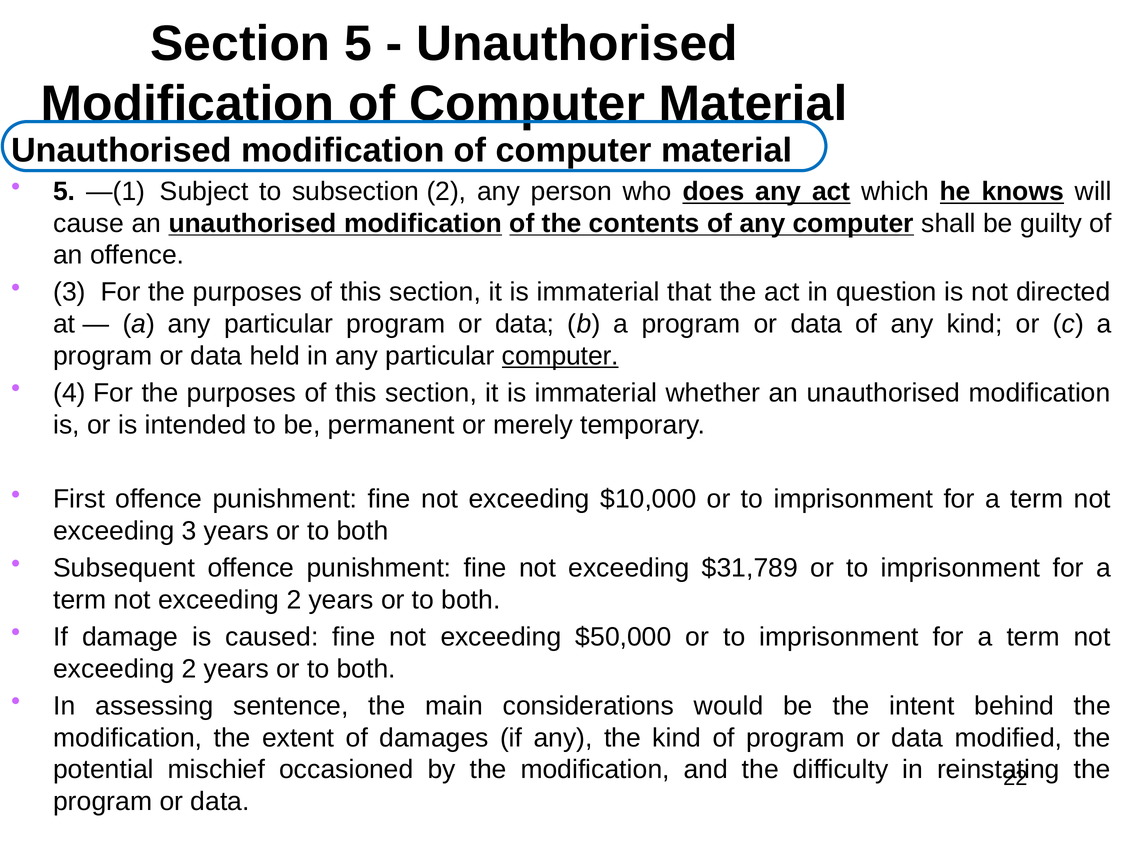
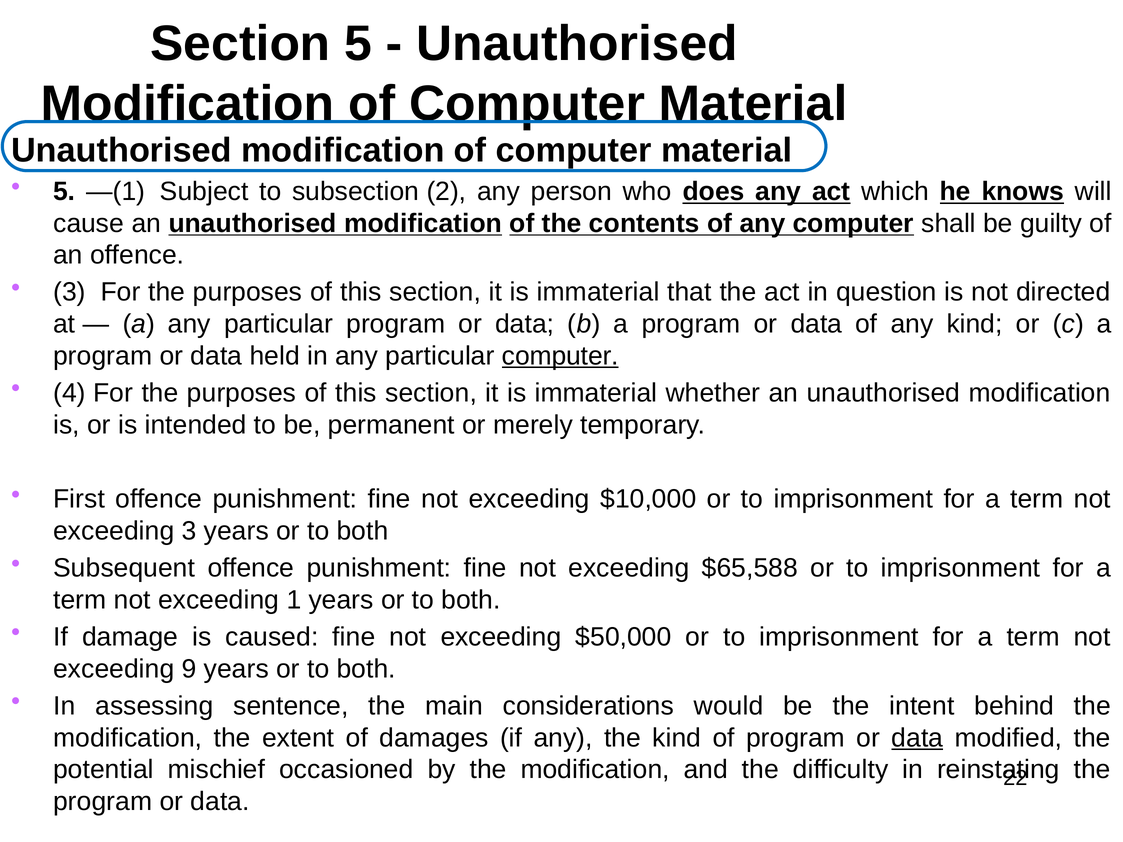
$31,789: $31,789 -> $65,588 (750, 568)
2: 2 -> 1 (294, 600)
2: 2 -> 9 (189, 669)
data underline: none -> present (917, 738)
